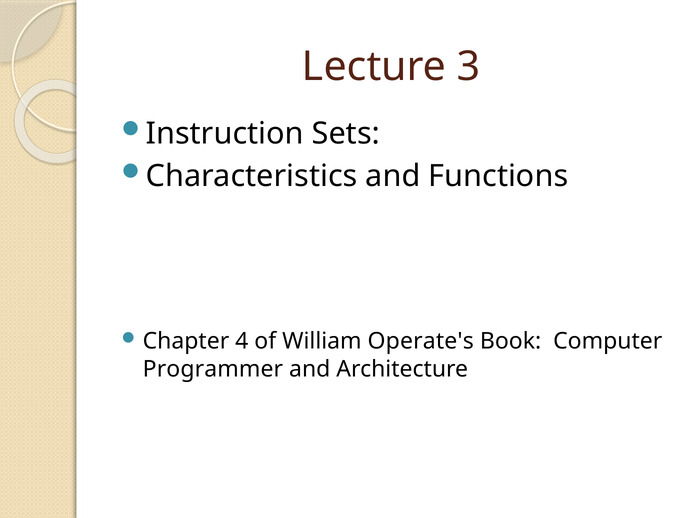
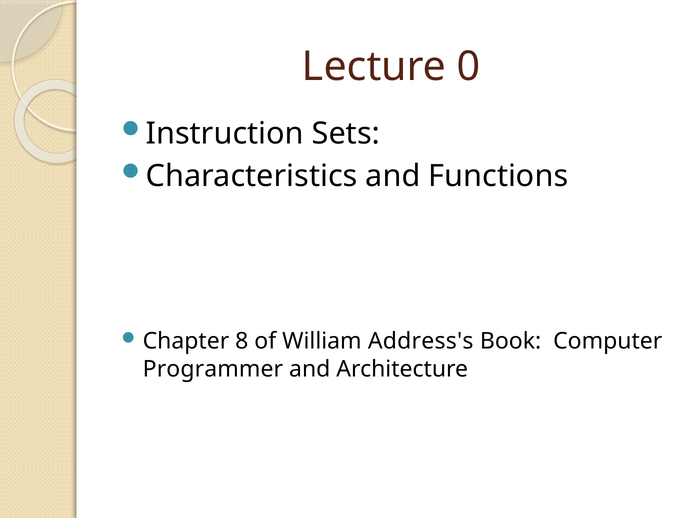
3: 3 -> 0 (469, 67)
4: 4 -> 8 (242, 341)
Operate's: Operate's -> Address's (421, 341)
